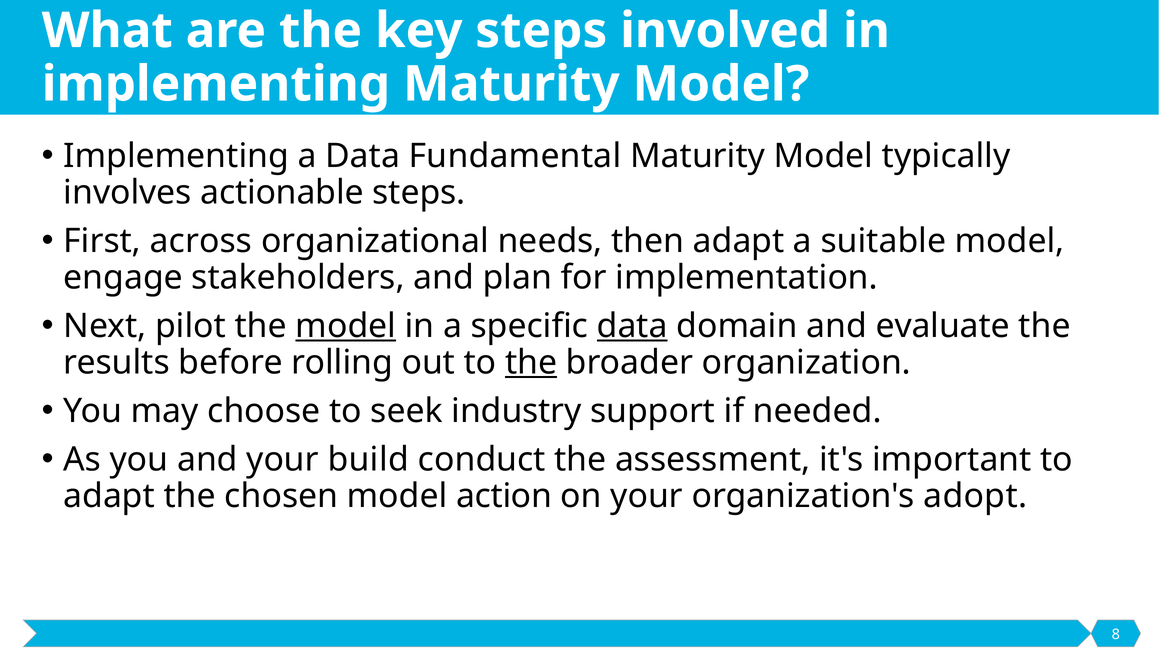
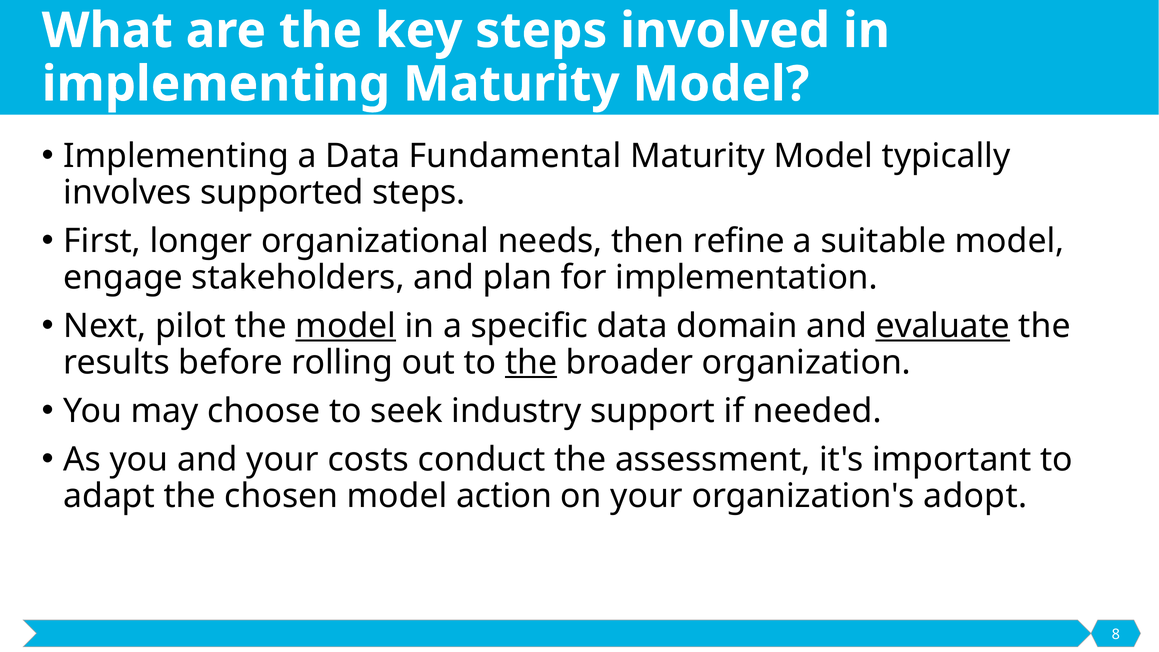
actionable: actionable -> supported (282, 193)
across: across -> longer (201, 241)
then adapt: adapt -> refine (739, 241)
data underline: present -> none (632, 326)
evaluate underline: none -> present (943, 326)
build: build -> costs (368, 460)
